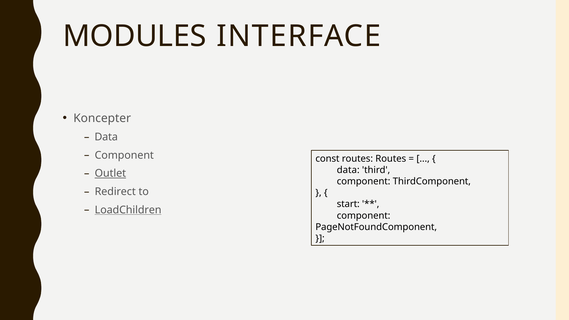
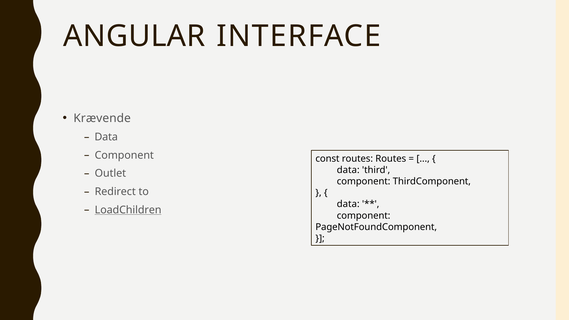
MODULES: MODULES -> ANGULAR (134, 36)
Koncepter: Koncepter -> Krævende (102, 118)
Outlet underline: present -> none (110, 173)
start: start -> data (348, 204)
